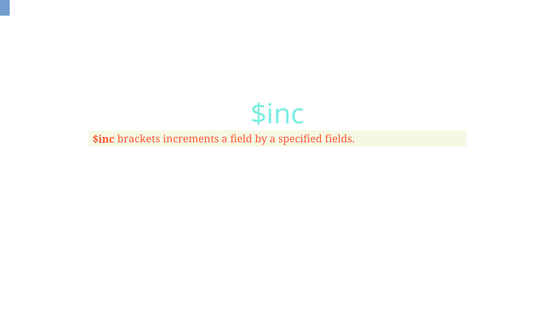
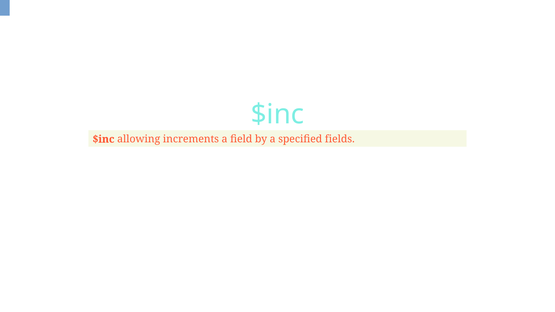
brackets: brackets -> allowing (139, 139)
